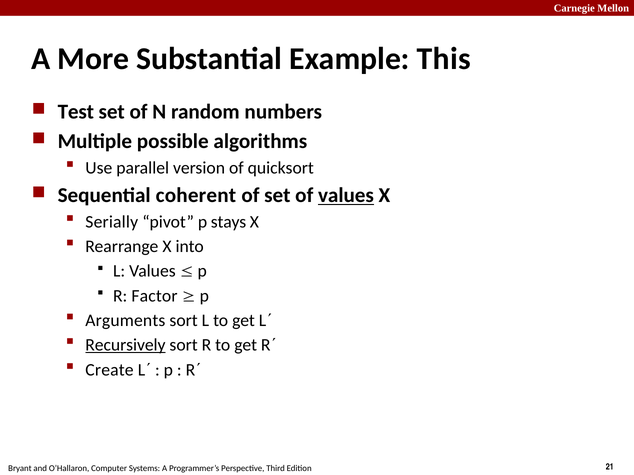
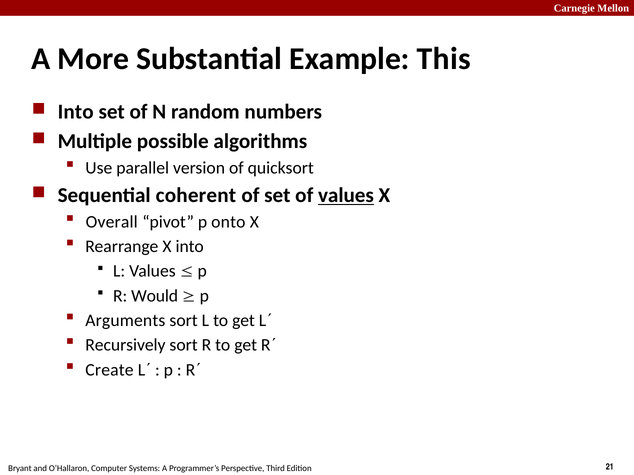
Test: Test -> Into (76, 112)
Serially: Serially -> Overall (112, 222)
stays: stays -> onto (228, 222)
Factor: Factor -> Would (155, 296)
Recursively underline: present -> none (125, 345)
